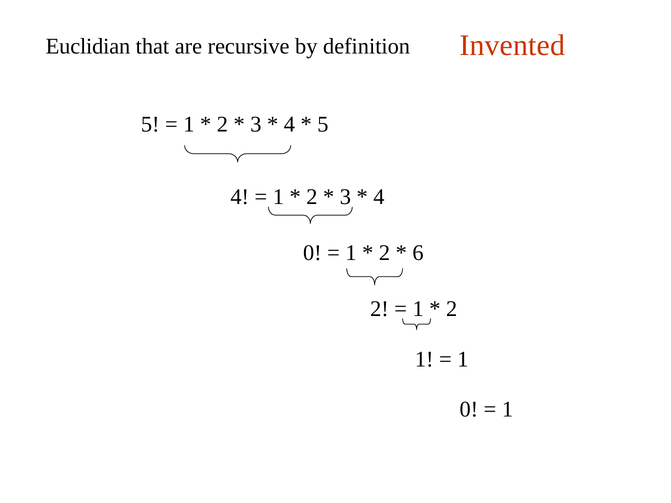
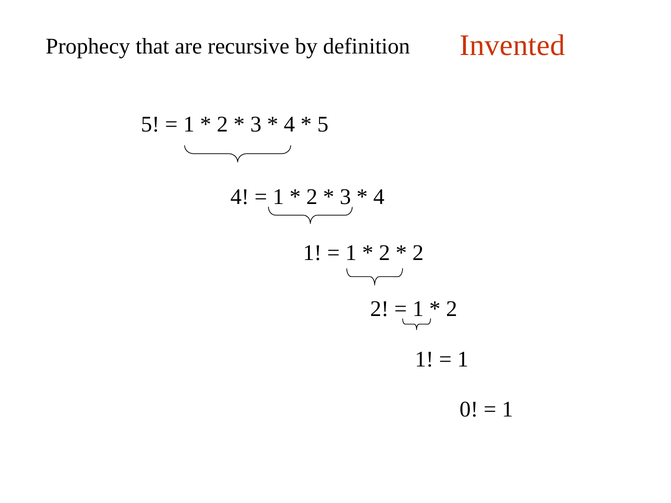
Euclidian: Euclidian -> Prophecy (88, 46)
0: 0 -> 1 (312, 253)
6: 6 -> 2 (418, 253)
